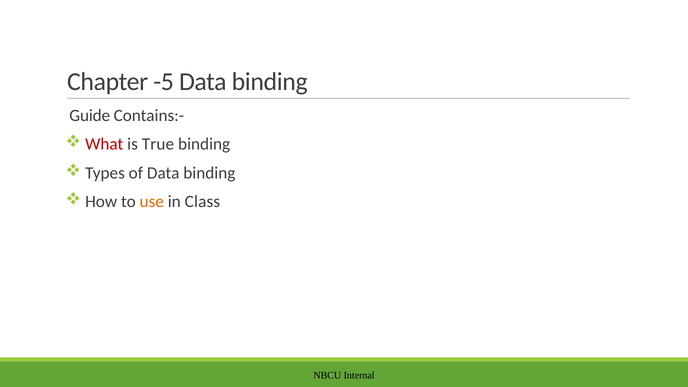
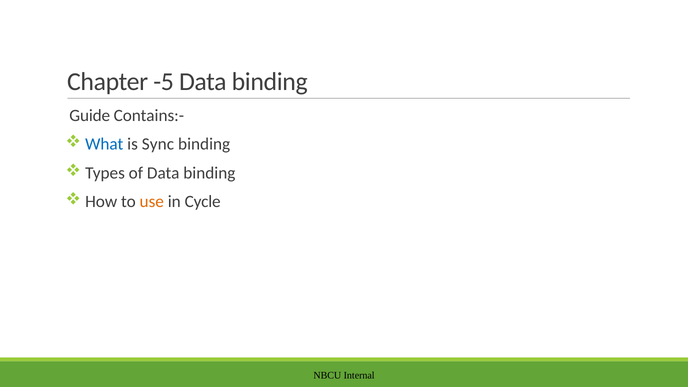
What colour: red -> blue (104, 144)
True: True -> Sync (158, 144)
Class: Class -> Cycle (203, 202)
